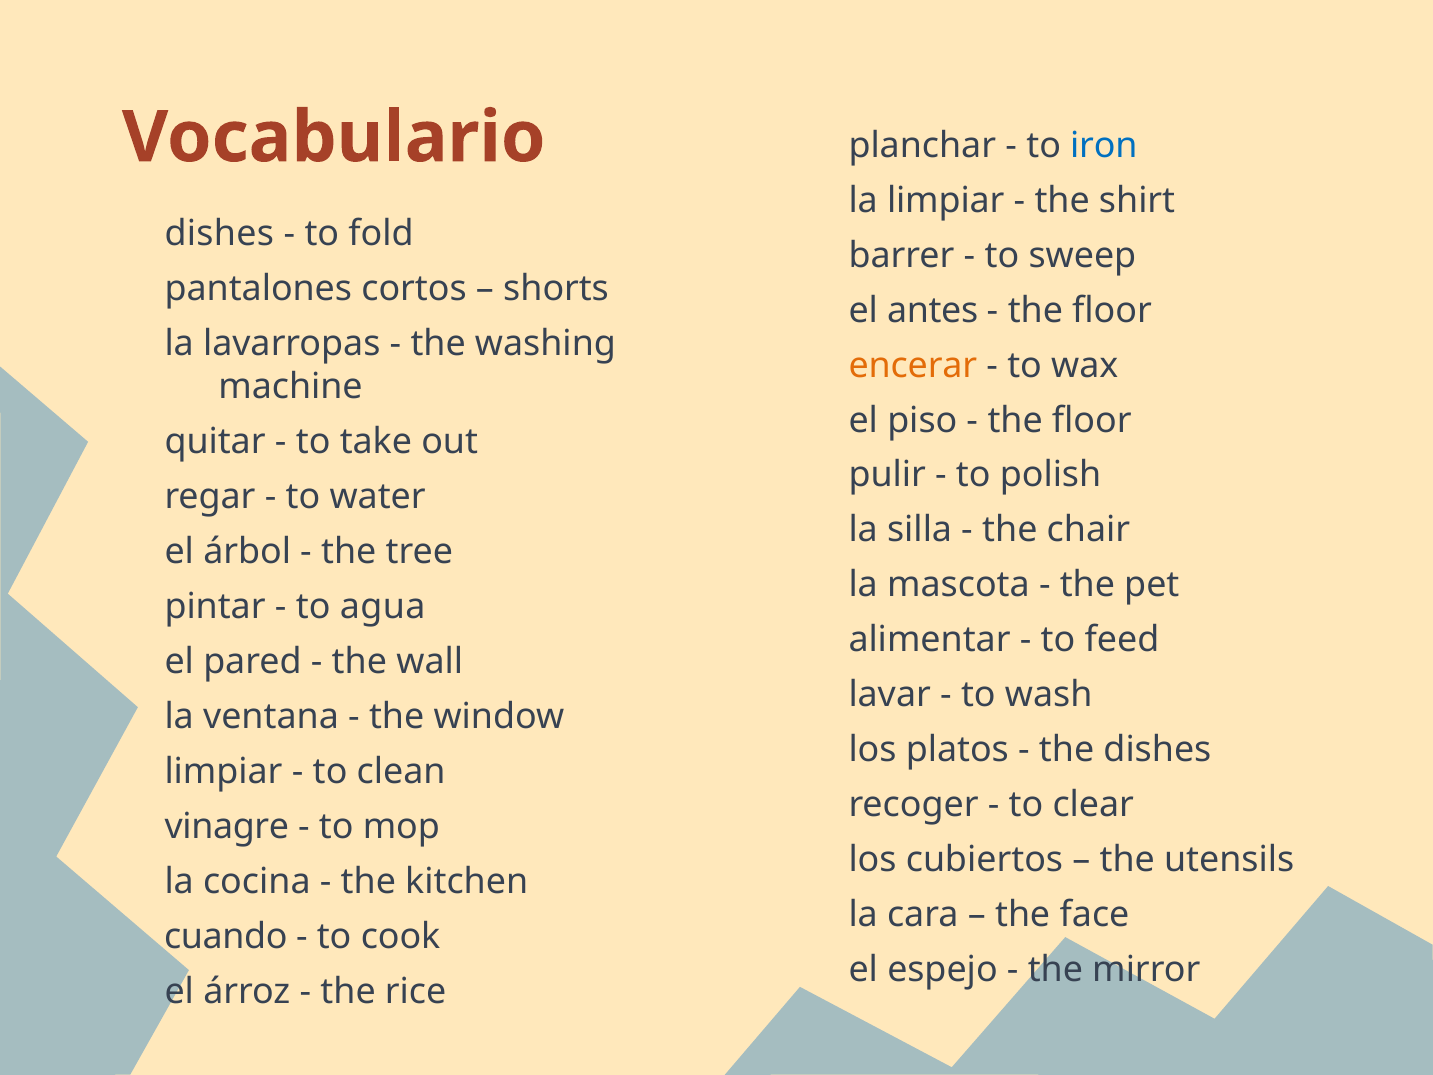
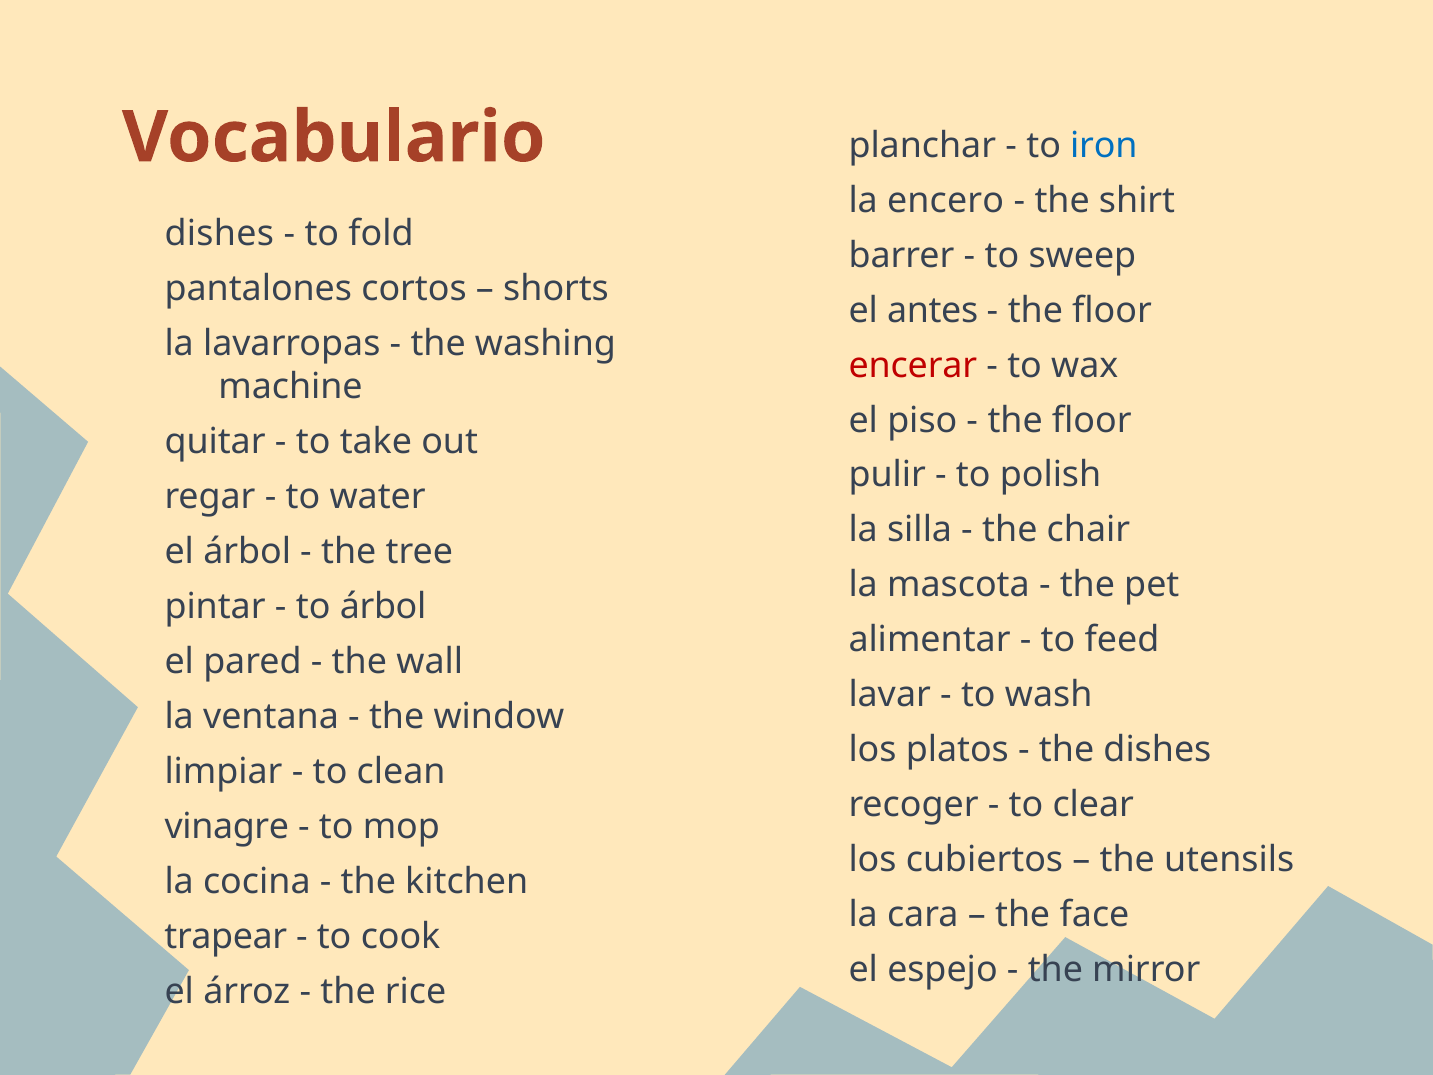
la limpiar: limpiar -> encero (946, 200)
encerar colour: orange -> red (913, 365)
to agua: agua -> árbol (383, 607)
cuando: cuando -> trapear (226, 936)
